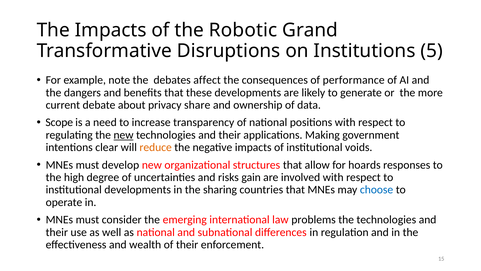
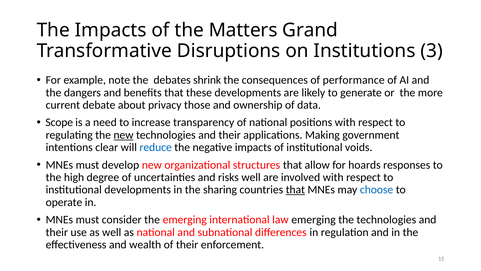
Robotic: Robotic -> Matters (243, 30)
5: 5 -> 3 (432, 51)
affect: affect -> shrink (207, 80)
share: share -> those (197, 105)
reduce colour: orange -> blue (156, 147)
risks gain: gain -> well (251, 177)
that underline: none -> present (295, 190)
law problems: problems -> emerging (314, 219)
